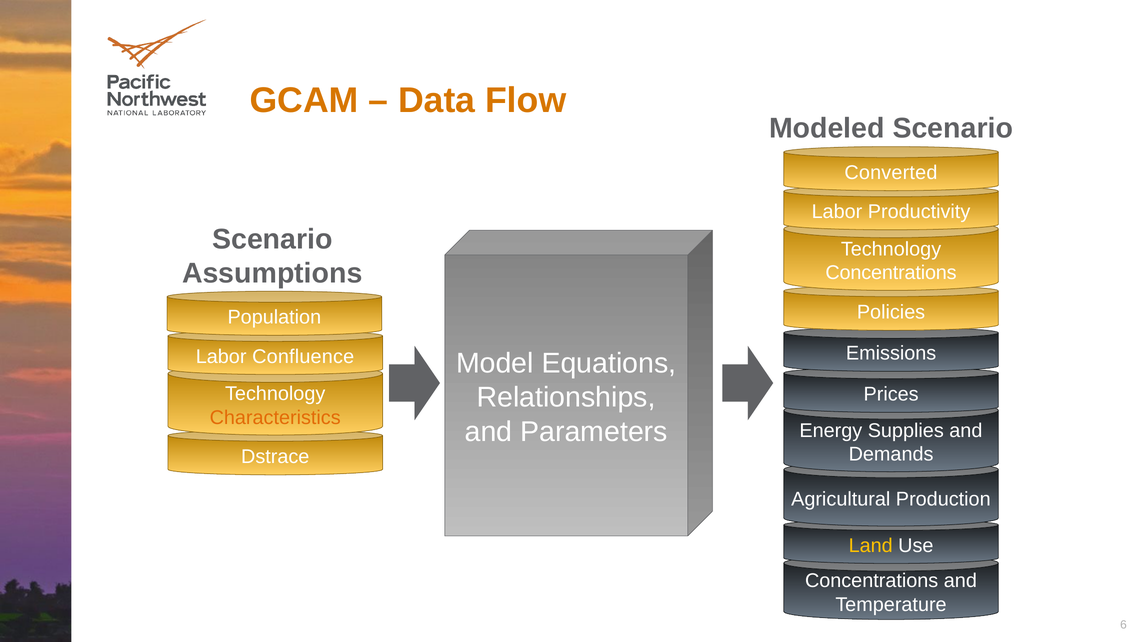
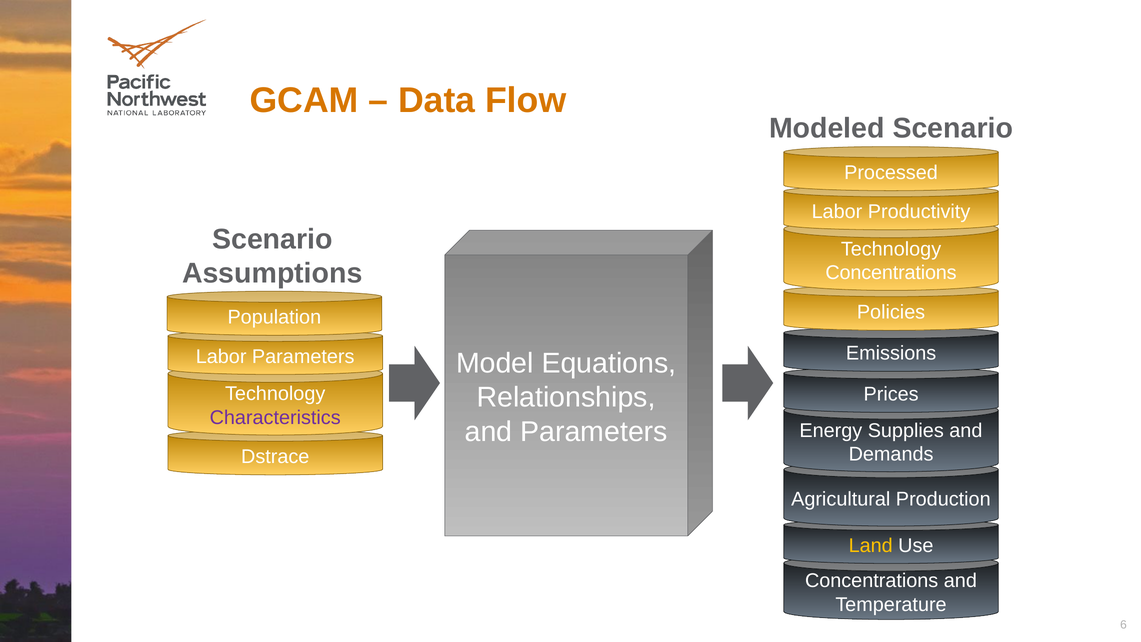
Converted: Converted -> Processed (891, 173)
Labor Confluence: Confluence -> Parameters (303, 356)
Characteristics colour: orange -> purple (275, 417)
